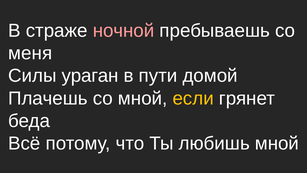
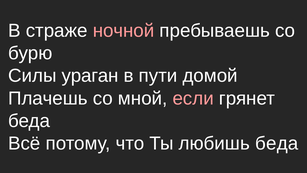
меня: меня -> бурю (30, 53)
если colour: yellow -> pink (193, 98)
любишь мной: мной -> беда (277, 143)
